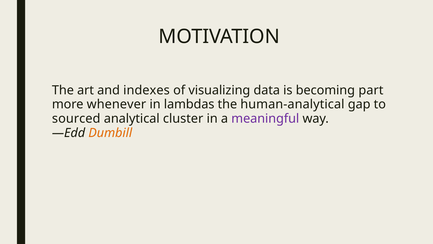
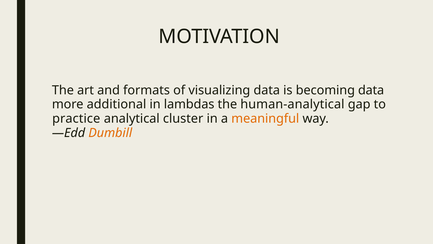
indexes: indexes -> formats (147, 90)
becoming part: part -> data (371, 90)
whenever: whenever -> additional (116, 104)
sourced: sourced -> practice (76, 118)
meaningful colour: purple -> orange (265, 118)
